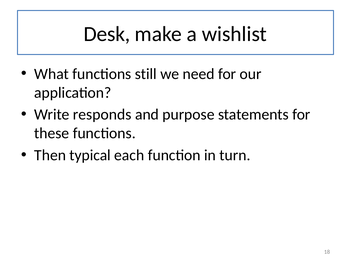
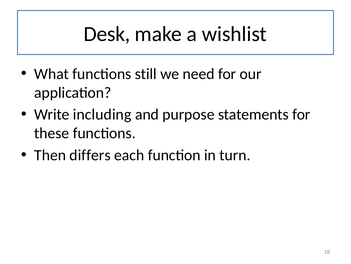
responds: responds -> including (102, 114)
typical: typical -> differs (90, 155)
